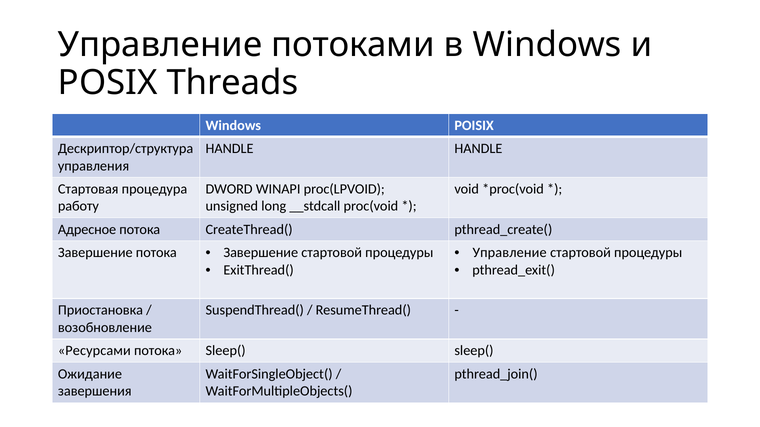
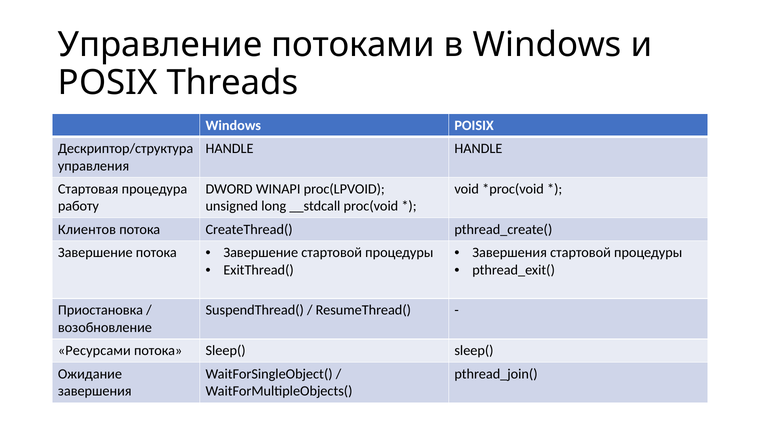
Адресное: Адресное -> Клиентов (87, 230)
Управление: Управление -> Завершения (510, 253)
